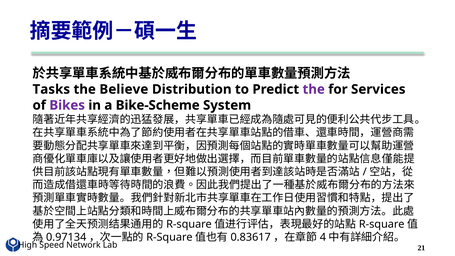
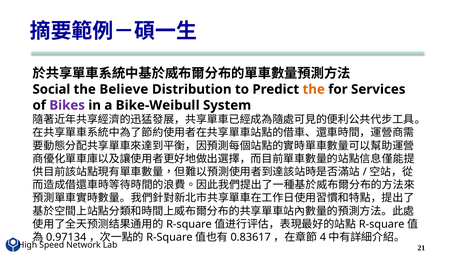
Tasks: Tasks -> Social (51, 89)
the colour: purple -> orange (314, 89)
Bike-Scheme: Bike-Scheme -> Bike-Weibull (158, 105)
